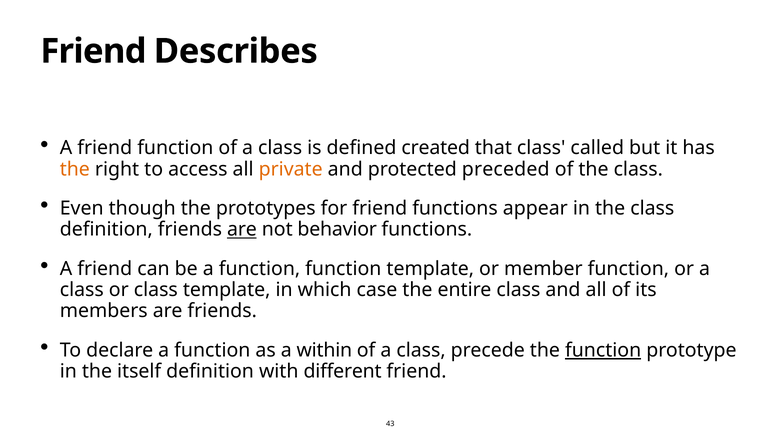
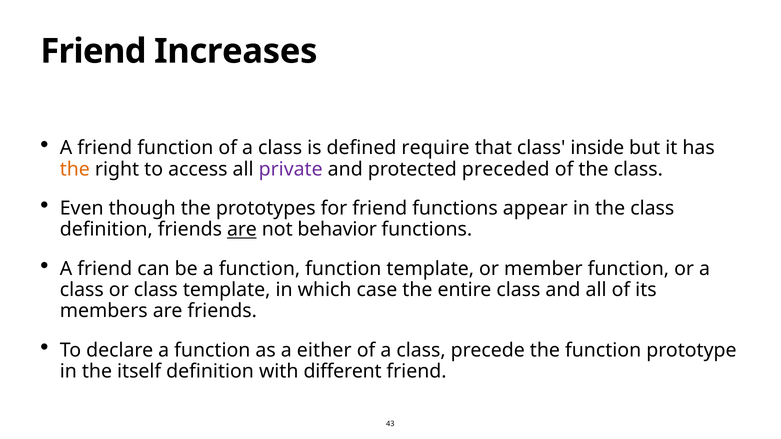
Describes: Describes -> Increases (236, 51)
created: created -> require (436, 148)
called: called -> inside (597, 148)
private colour: orange -> purple (291, 169)
within: within -> either (324, 351)
function underline: present -> none (603, 351)
